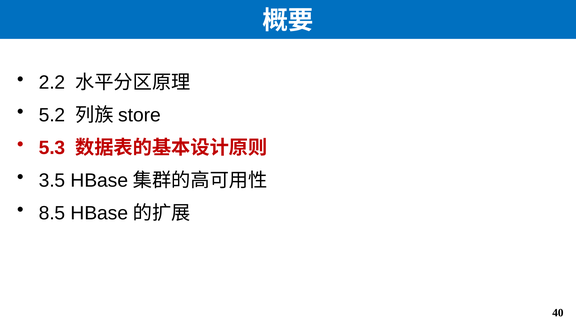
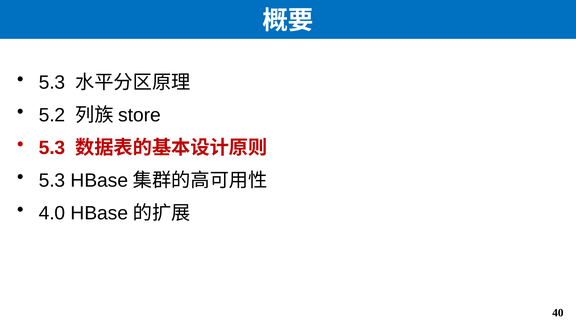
2.2: 2.2 -> 5.3 (52, 82)
3.5: 3.5 -> 5.3 (52, 180)
8.5: 8.5 -> 4.0 (52, 213)
